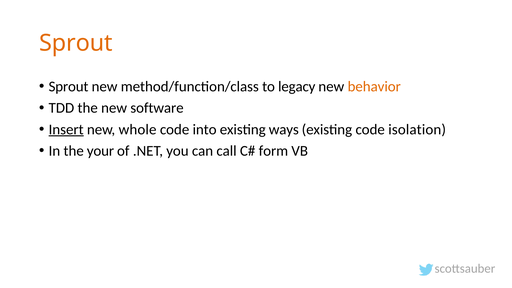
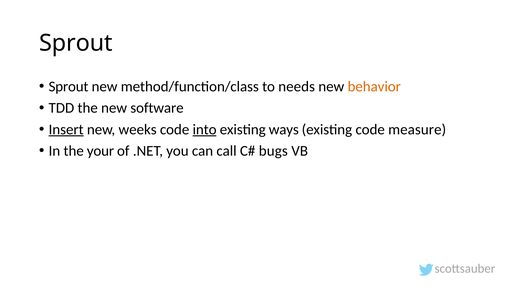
Sprout colour: orange -> black (76, 43)
legacy: legacy -> needs (297, 87)
whole: whole -> weeks (138, 130)
into underline: none -> present (205, 130)
isolation: isolation -> measure (417, 130)
form: form -> bugs (273, 151)
